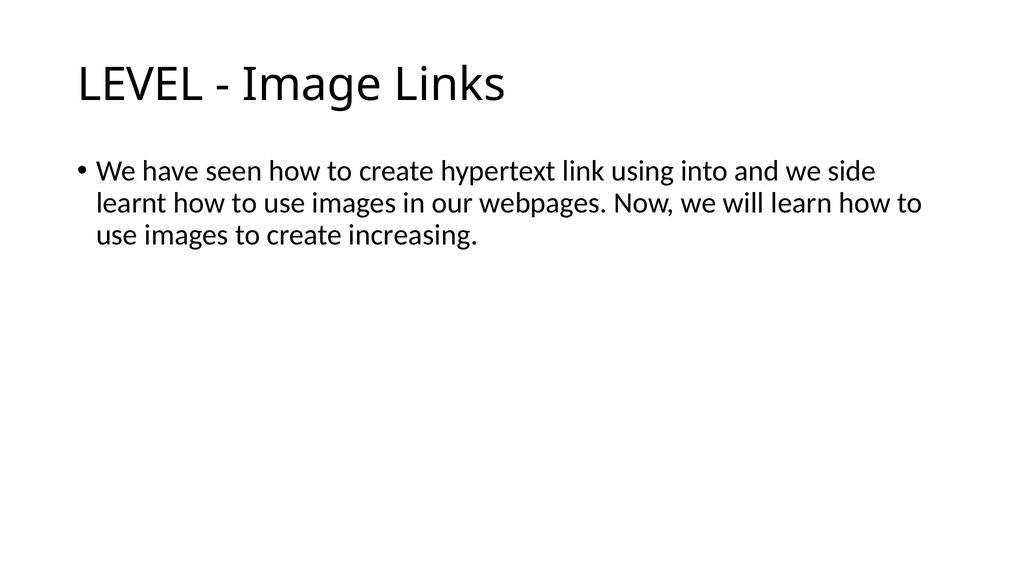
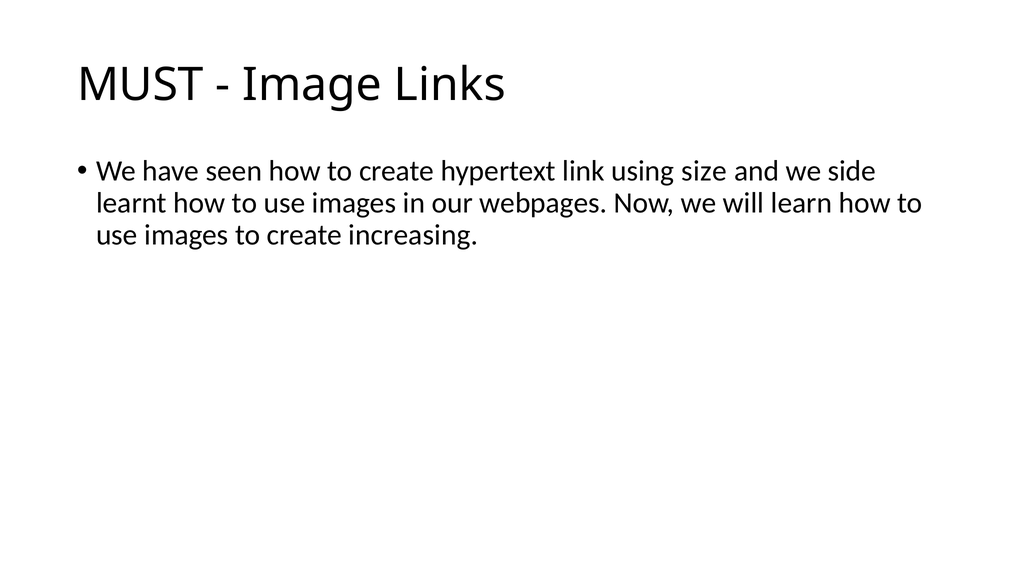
LEVEL: LEVEL -> MUST (140, 85)
into: into -> size (704, 171)
